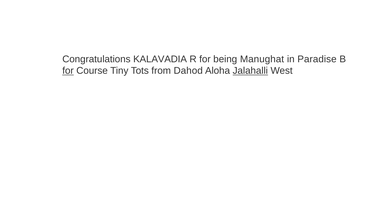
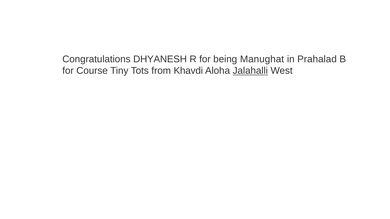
KALAVADIA: KALAVADIA -> DHYANESH (160, 59)
Paradise: Paradise -> Prahalad (317, 59)
for underline: present -> none (68, 71)
Dahod: Dahod -> Khavdi (188, 71)
